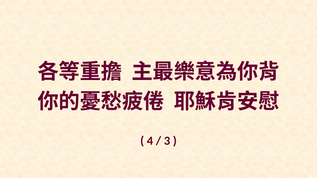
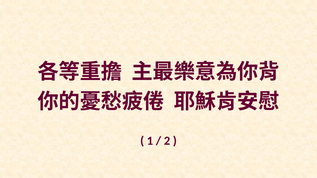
4: 4 -> 1 (150, 141)
3: 3 -> 2 (167, 141)
